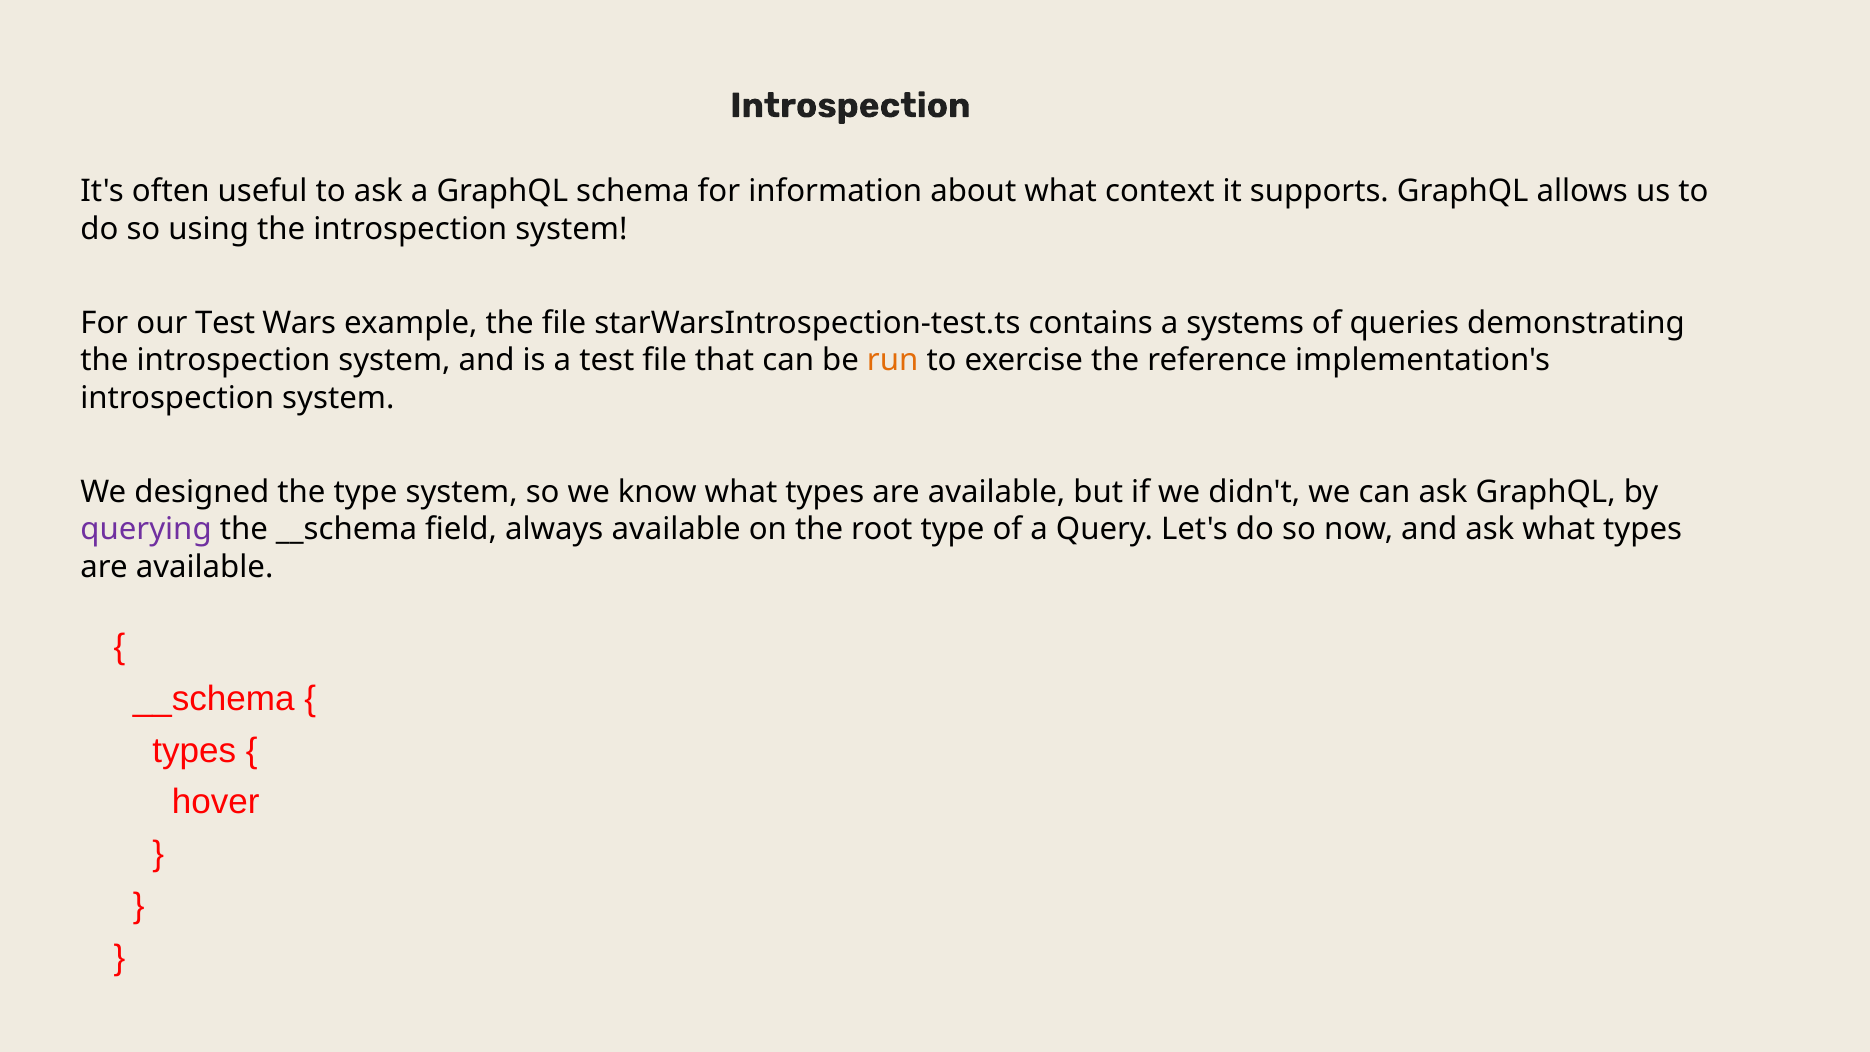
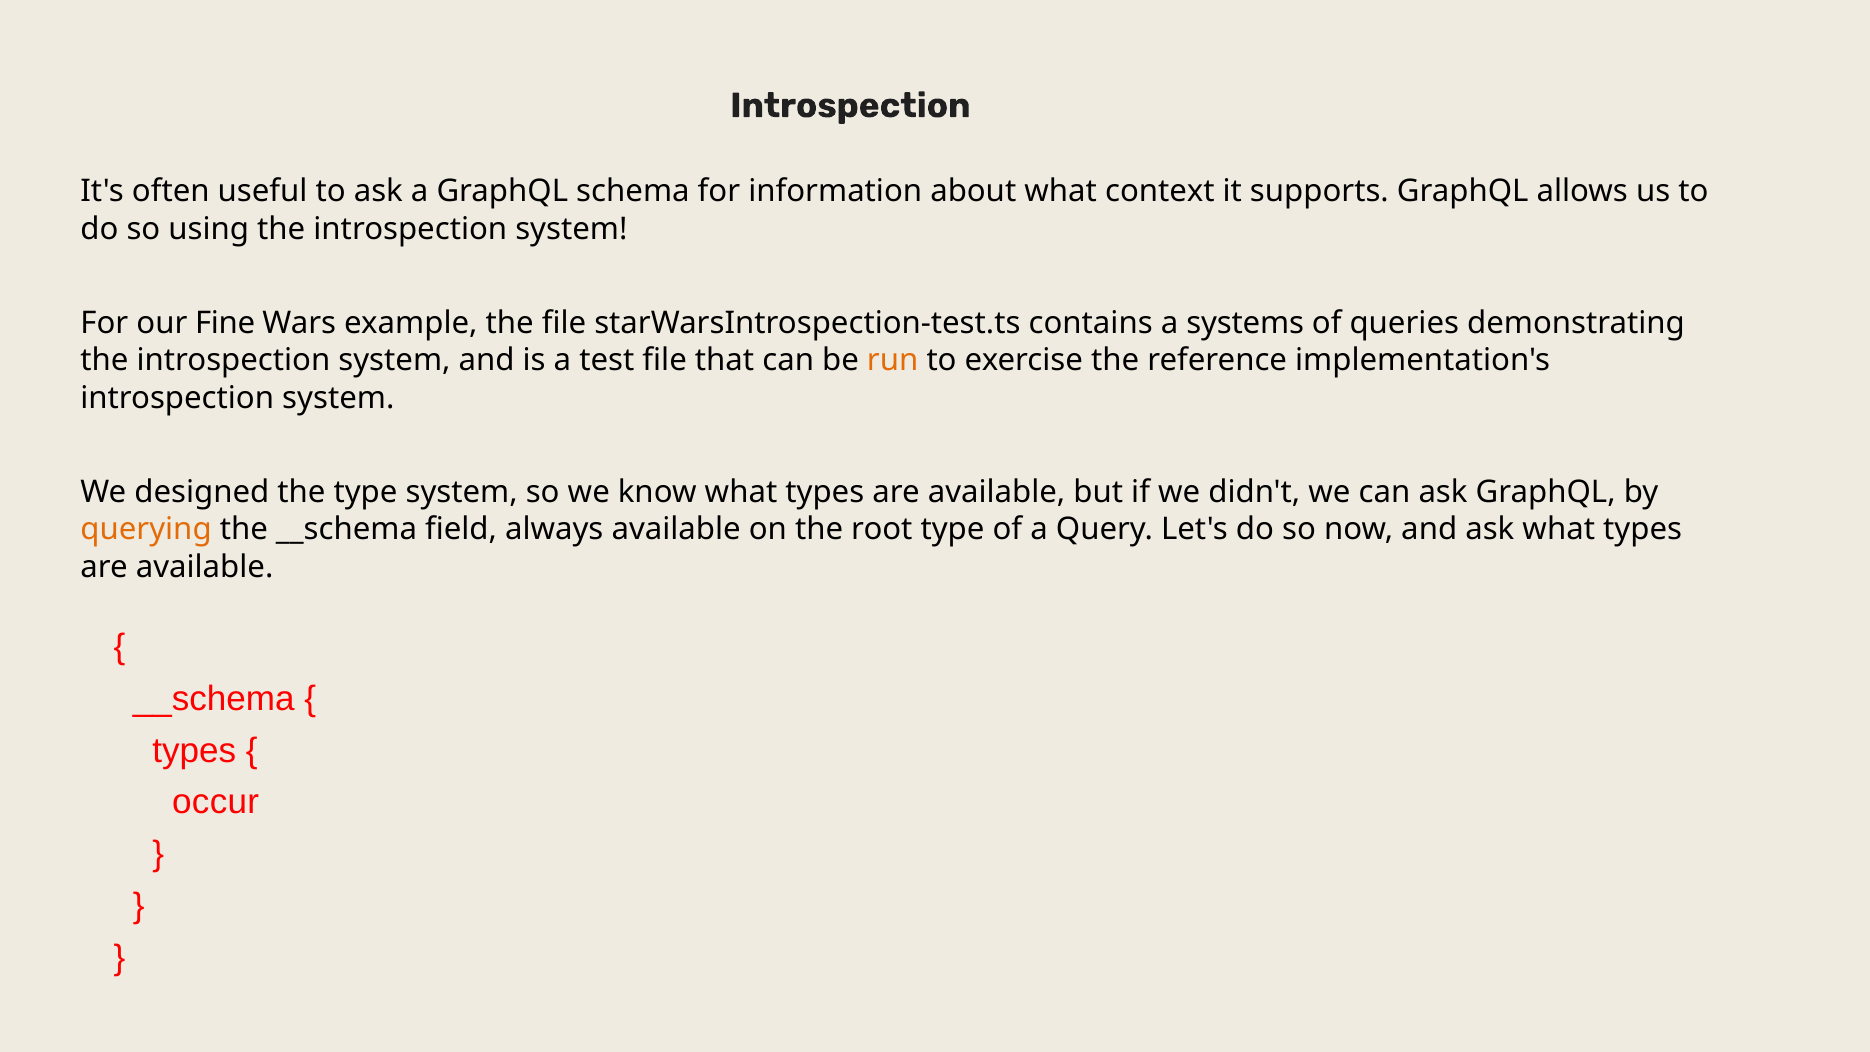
our Test: Test -> Fine (225, 323)
querying colour: purple -> orange (146, 530)
hover: hover -> occur (216, 802)
